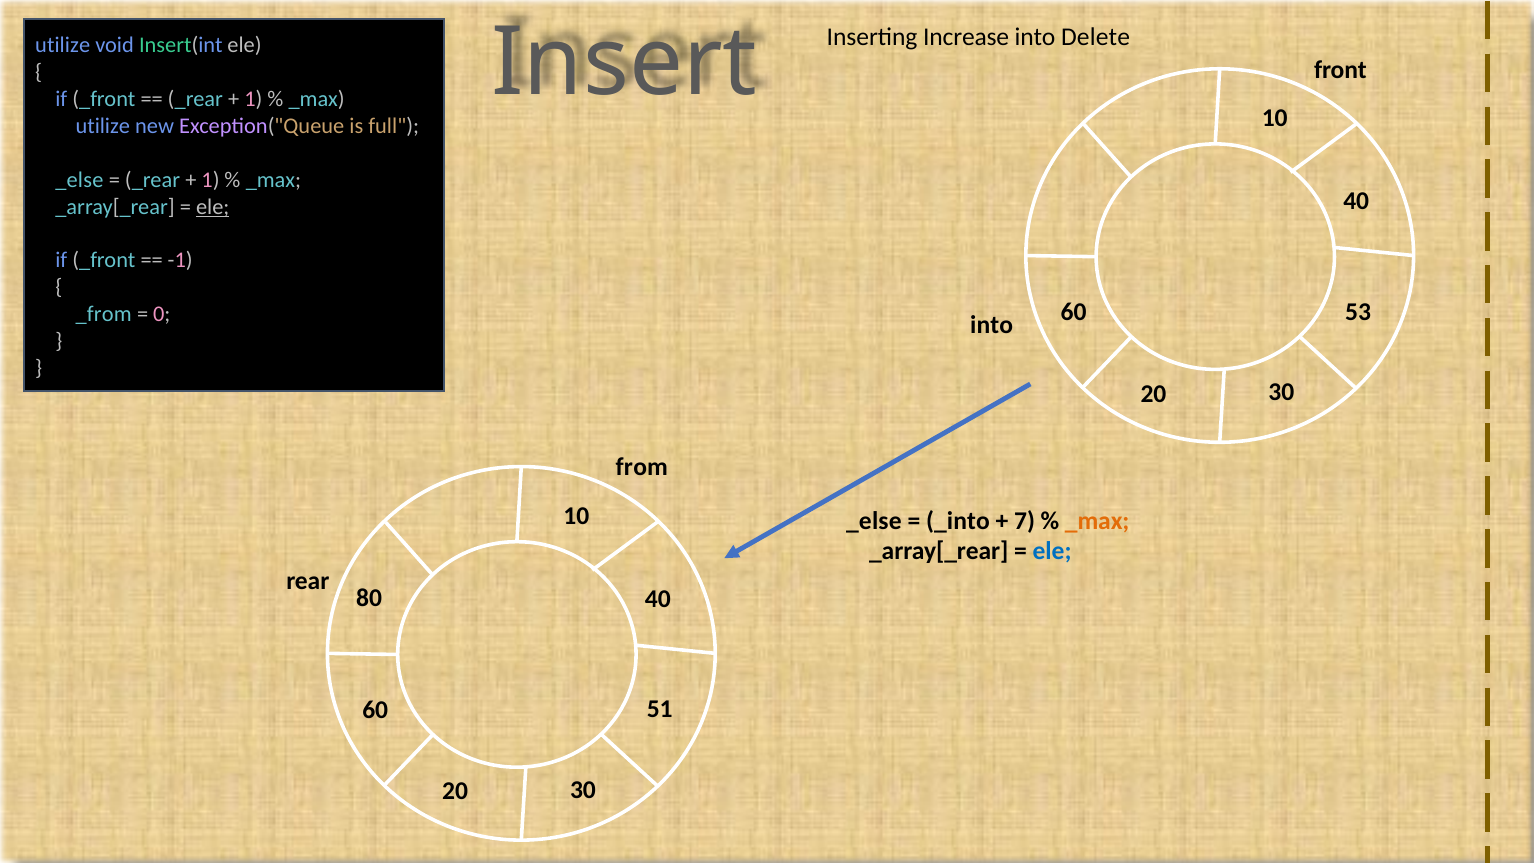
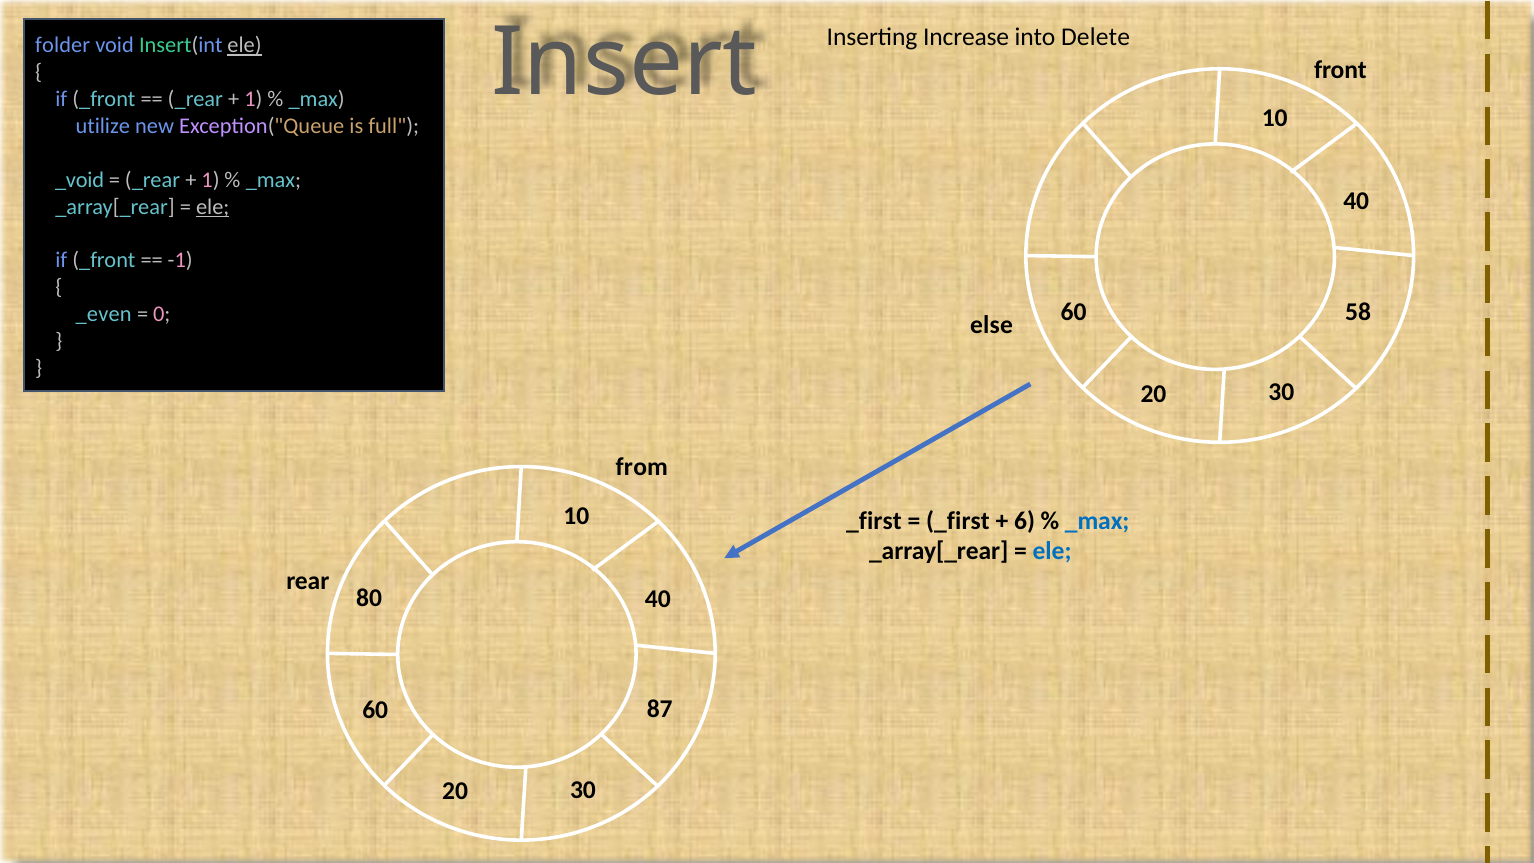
utilize: utilize -> folder (63, 46)
ele underline: none -> present (245, 46)
_else: _else -> _void (80, 180)
53: 53 -> 58 (1358, 312)
_from: _from -> _even (104, 314)
into: into -> else (992, 325)
_else: _else -> _first (874, 521)
_into: _into -> _first (958, 521)
7: 7 -> 6 (1025, 521)
_max colour: orange -> blue (1097, 521)
51: 51 -> 87 (660, 709)
